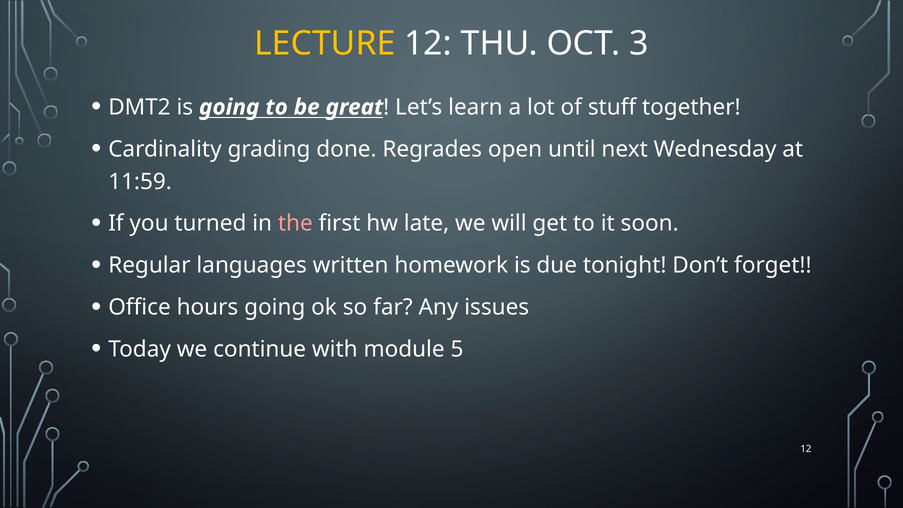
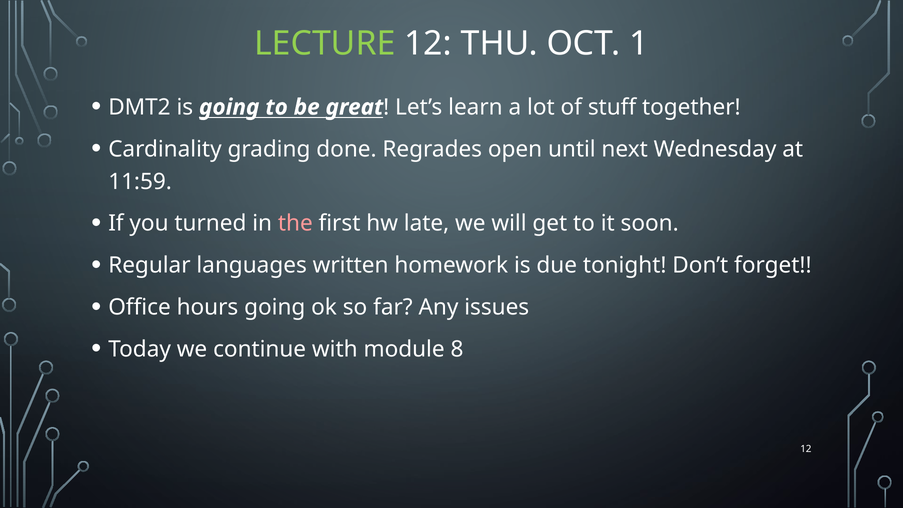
LECTURE colour: yellow -> light green (325, 44)
3: 3 -> 1 (639, 44)
5: 5 -> 8 (457, 349)
